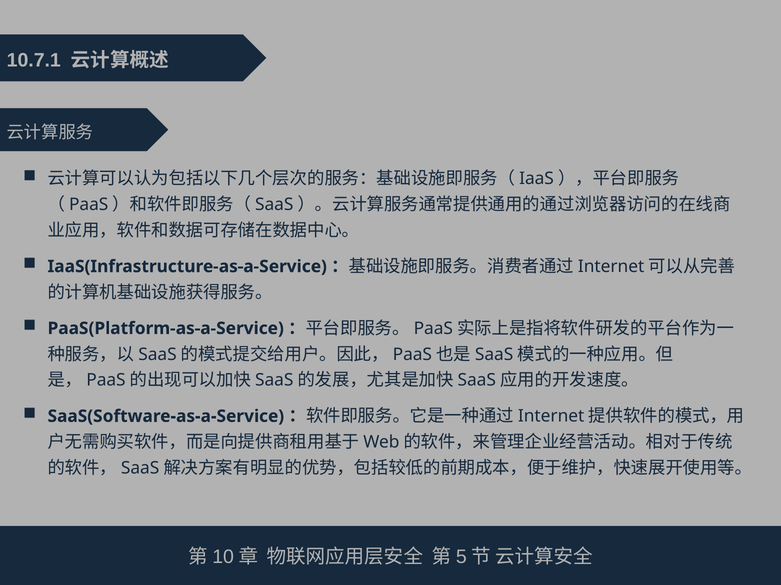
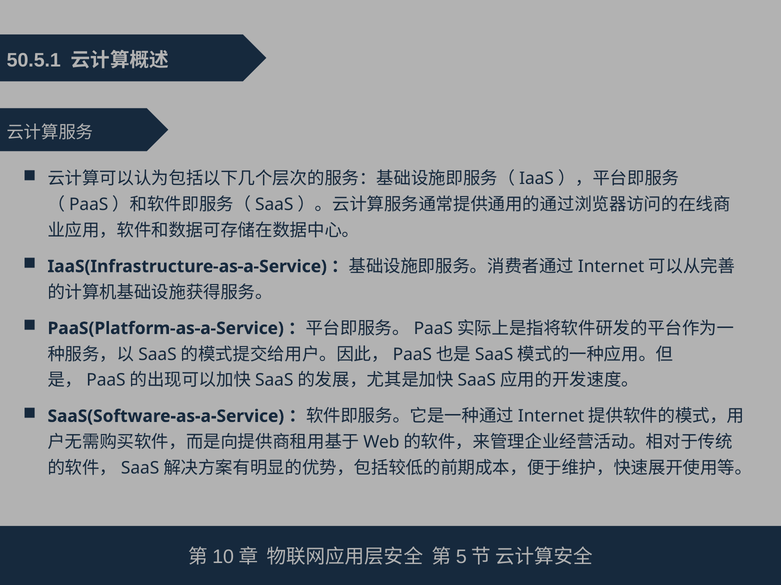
10.7.1: 10.7.1 -> 50.5.1 (34, 60)
